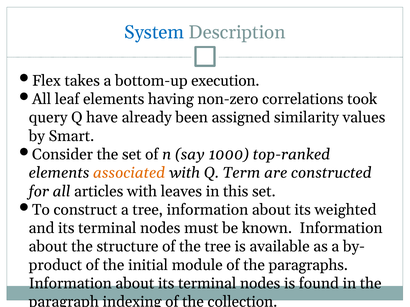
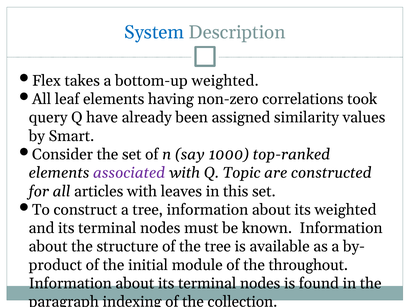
bottom-up execution: execution -> weighted (225, 81)
associated colour: orange -> purple (129, 173)
Term: Term -> Topic (242, 173)
paragraphs: paragraphs -> throughout (308, 265)
